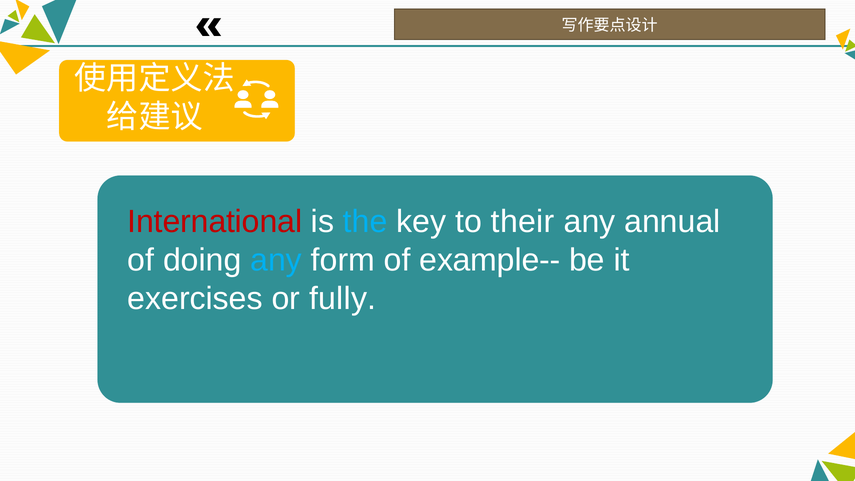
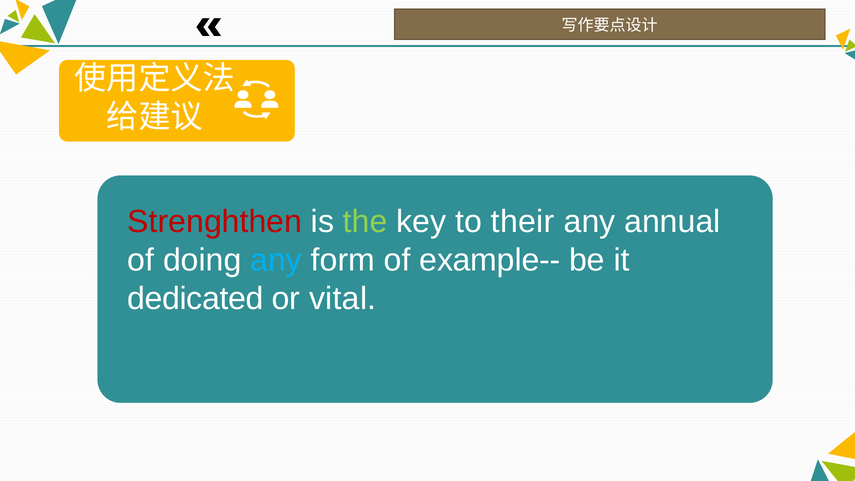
International: International -> Strenghthen (215, 222)
the colour: light blue -> light green (365, 222)
exercises: exercises -> dedicated (195, 299)
fully: fully -> vital (343, 299)
